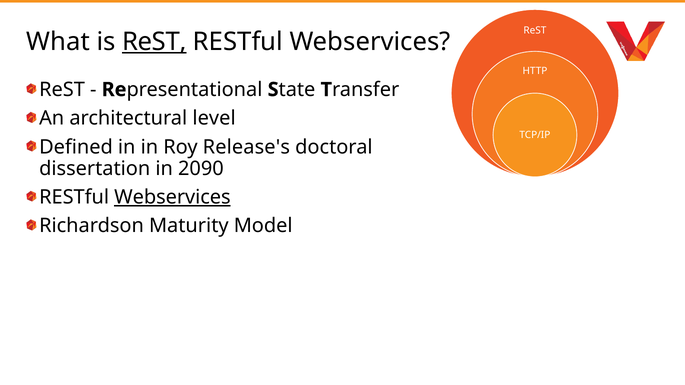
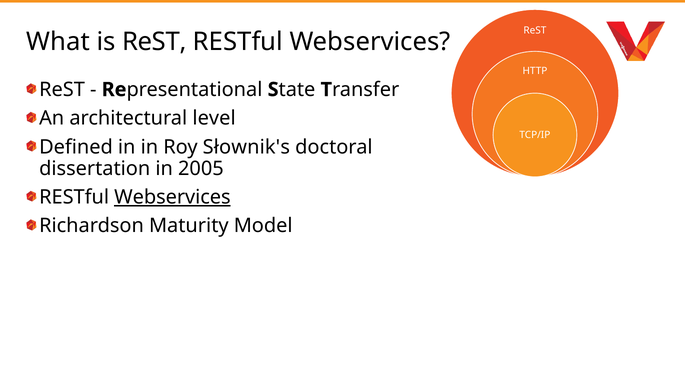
ReST underline: present -> none (154, 42)
Release's: Release's -> Słownik's (246, 147)
2090: 2090 -> 2005 (201, 169)
